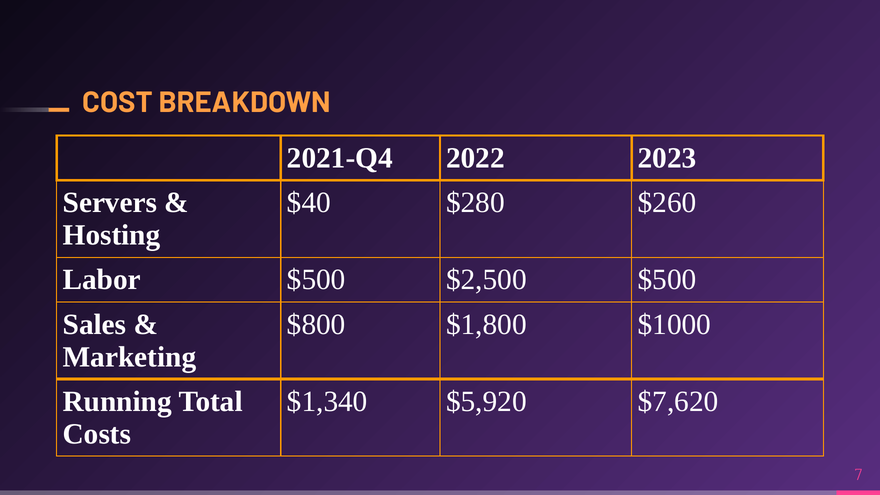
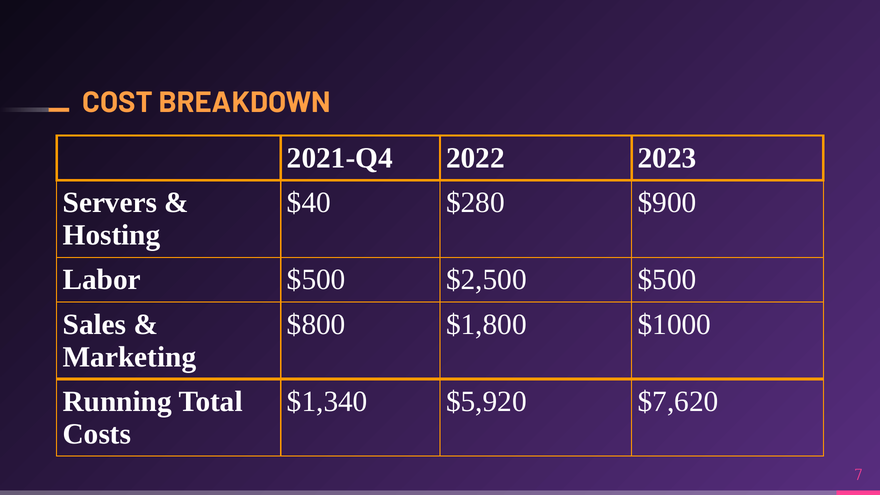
$260: $260 -> $900 (667, 203)
